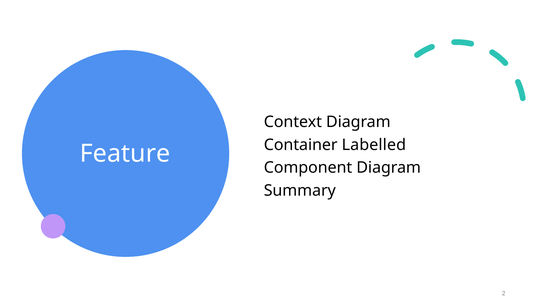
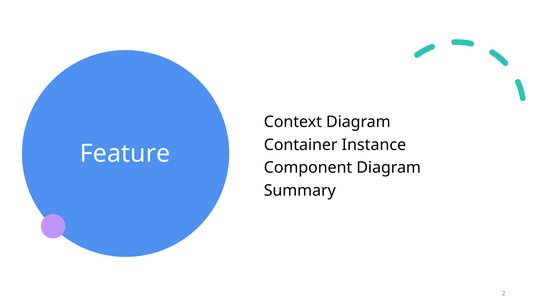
Labelled: Labelled -> Instance (374, 145)
